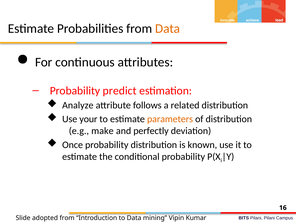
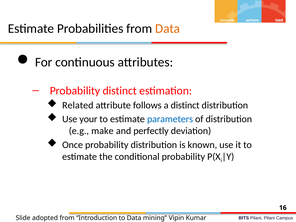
Probability predict: predict -> distinct (120, 91)
Analyze: Analyze -> Related (78, 105)
a related: related -> distinct (185, 105)
parameters colour: orange -> blue (170, 119)
